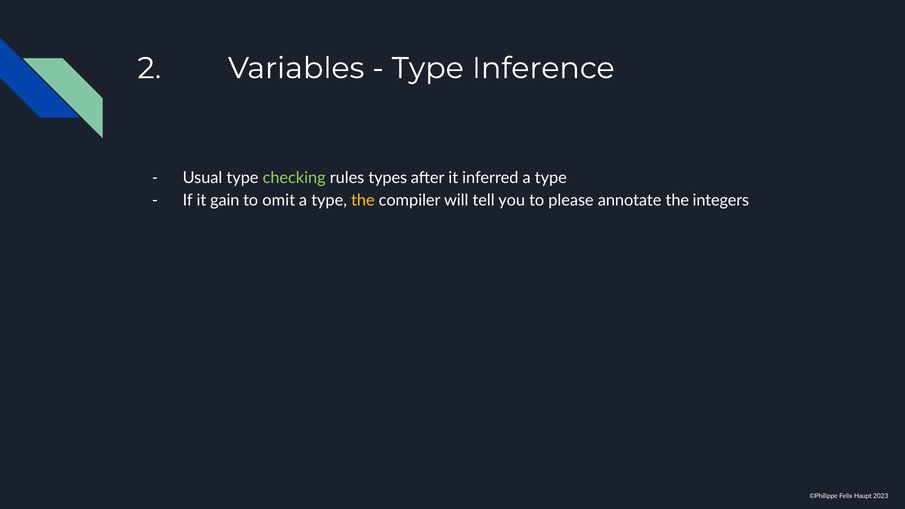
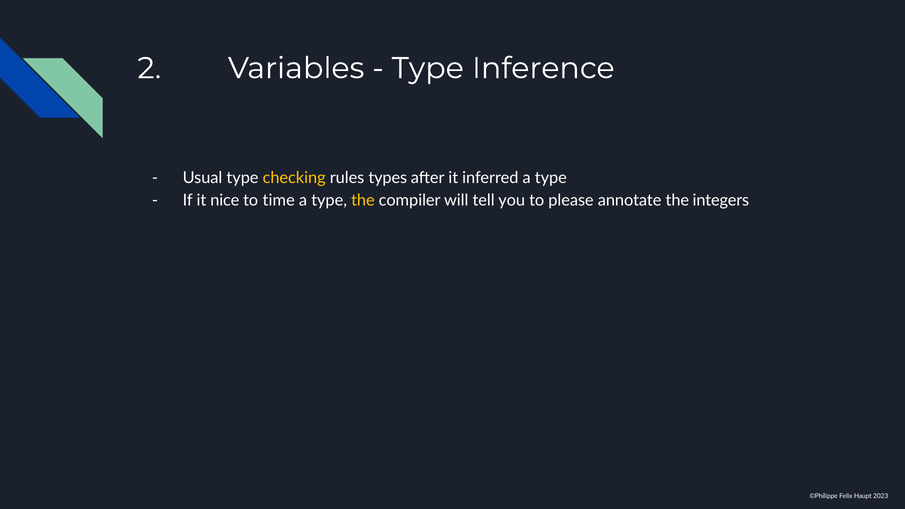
checking colour: light green -> yellow (294, 178)
gain: gain -> nice (225, 200)
omit: omit -> time (279, 200)
